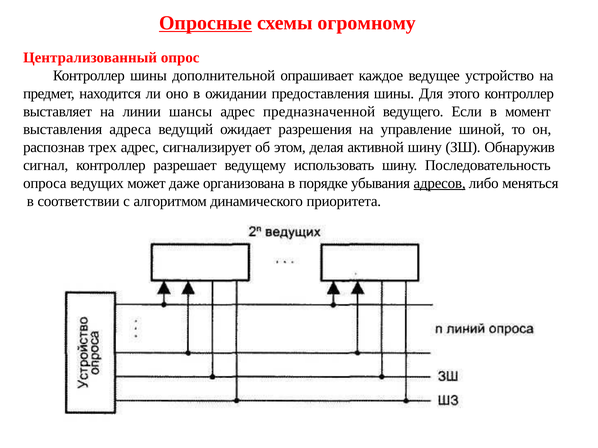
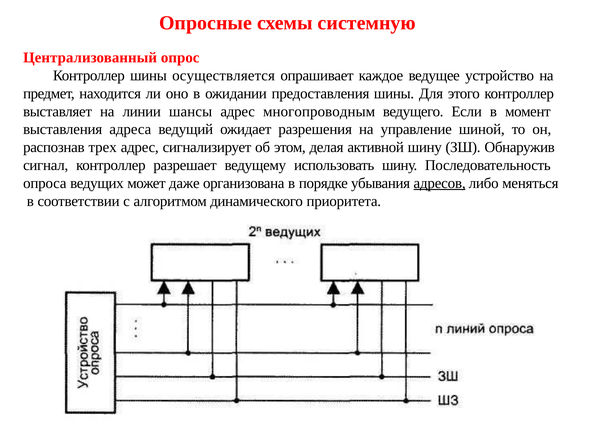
Опросные underline: present -> none (205, 23)
огромному: огромному -> системную (367, 23)
дополнительной: дополнительной -> осуществляется (224, 76)
предназначенной: предназначенной -> многопроводным (319, 112)
